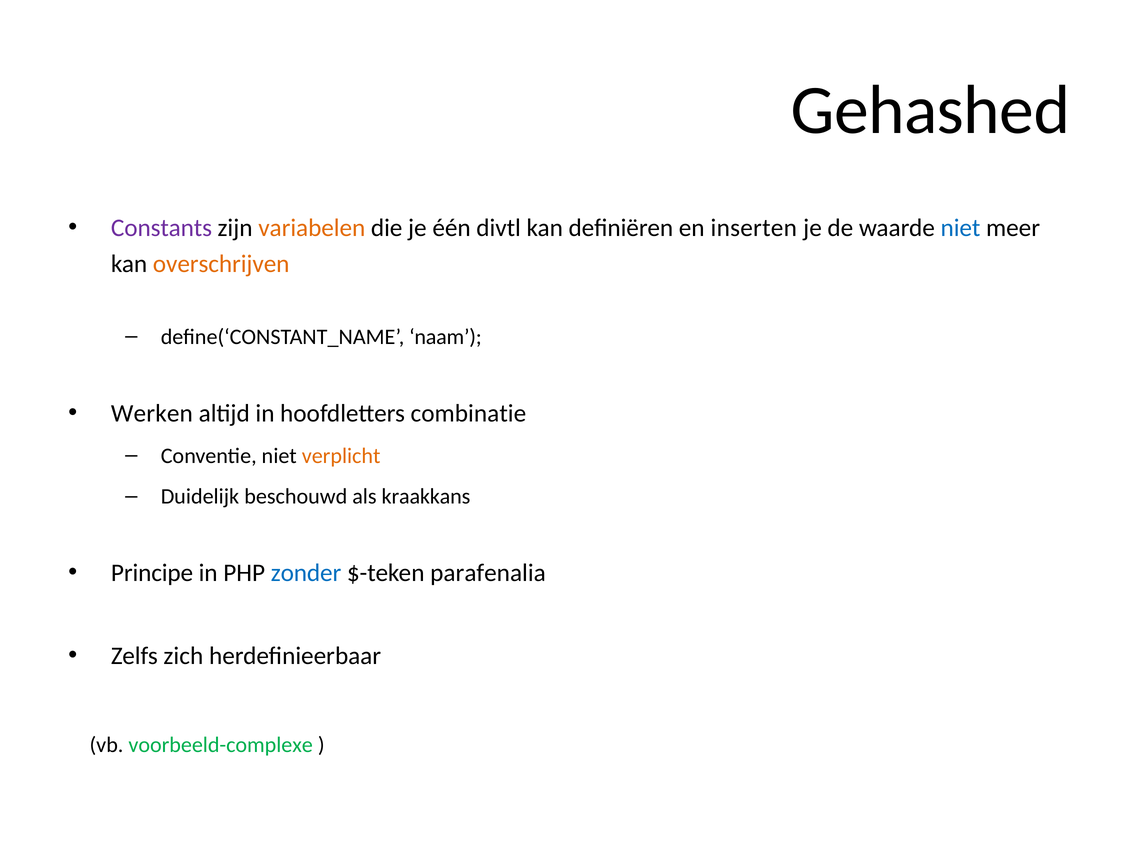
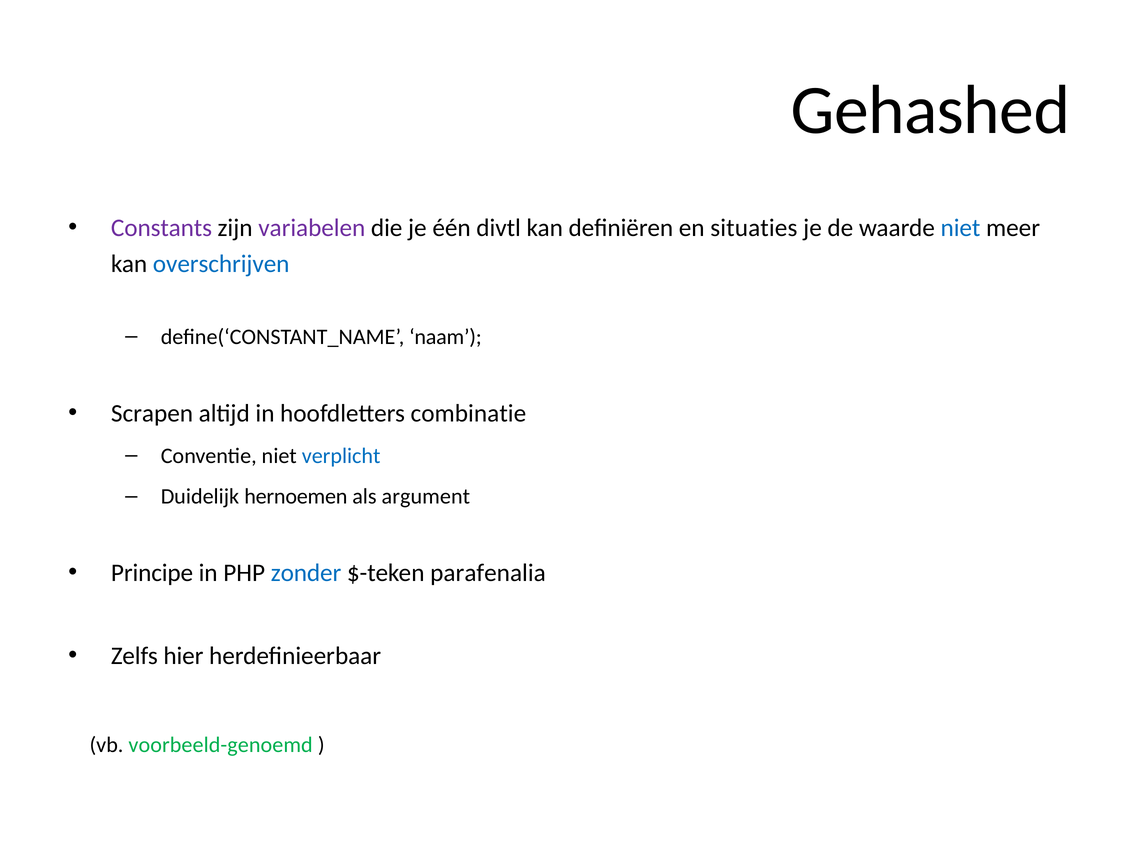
variabelen colour: orange -> purple (312, 228)
inserten: inserten -> situaties (754, 228)
overschrijven colour: orange -> blue (221, 264)
Werken: Werken -> Scrapen (152, 414)
verplicht colour: orange -> blue (341, 456)
beschouwd: beschouwd -> hernoemen (296, 497)
kraakkans: kraakkans -> argument (426, 497)
zich: zich -> hier (183, 656)
voorbeeld-complexe: voorbeeld-complexe -> voorbeeld-genoemd (221, 745)
